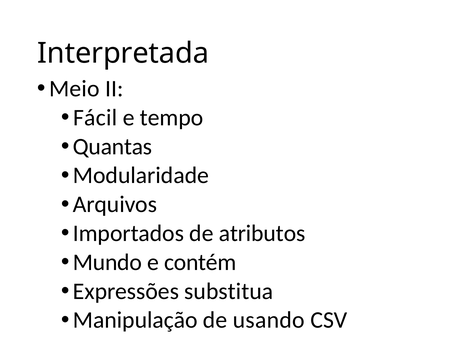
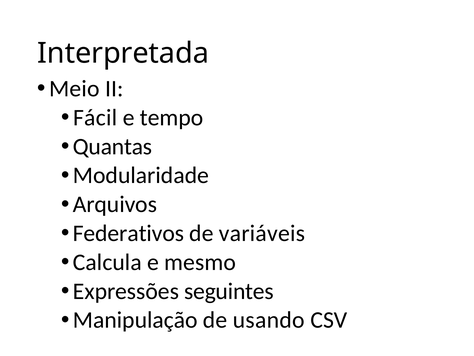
Importados: Importados -> Federativos (128, 233)
atributos: atributos -> variáveis (262, 233)
Mundo: Mundo -> Calcula (107, 262)
contém: contém -> mesmo (200, 262)
substitua: substitua -> seguintes (229, 291)
